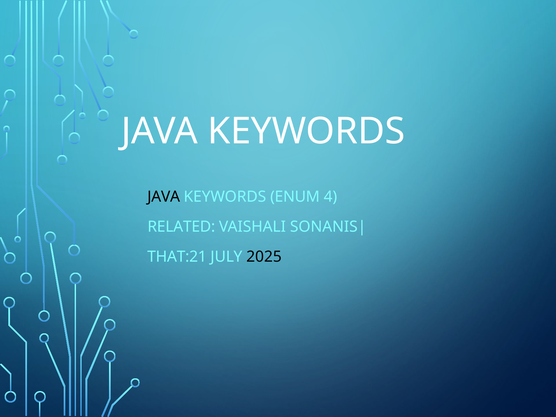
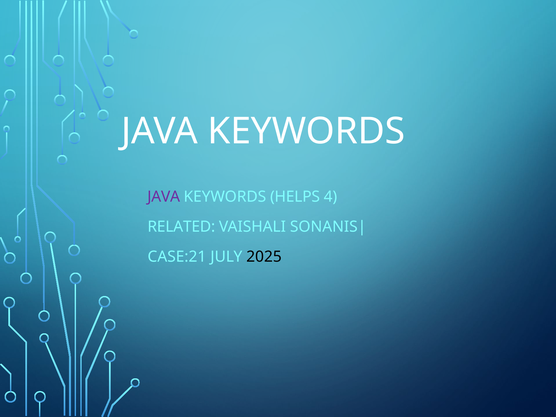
JAVA colour: black -> purple (164, 197)
ENUM: ENUM -> HELPS (295, 197)
THAT:21: THAT:21 -> CASE:21 (177, 257)
